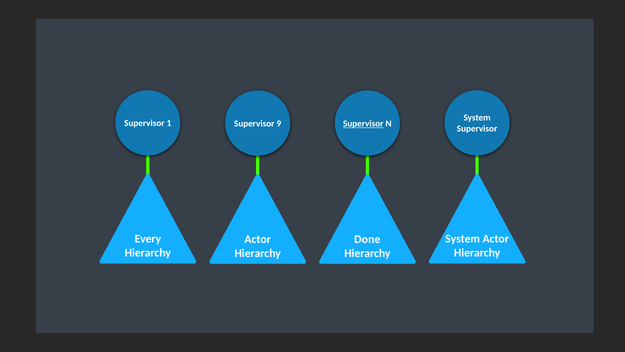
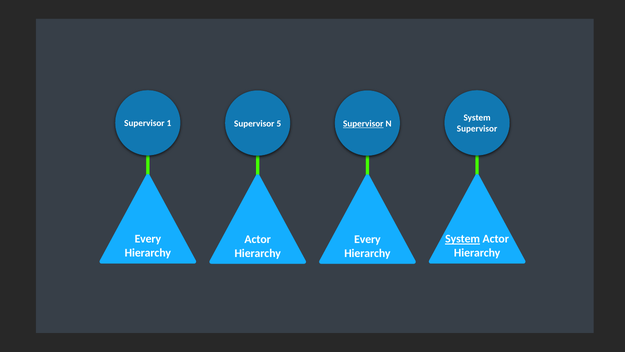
9: 9 -> 5 (279, 123)
System underline: none -> present (463, 239)
Done: Done -> Every (367, 239)
